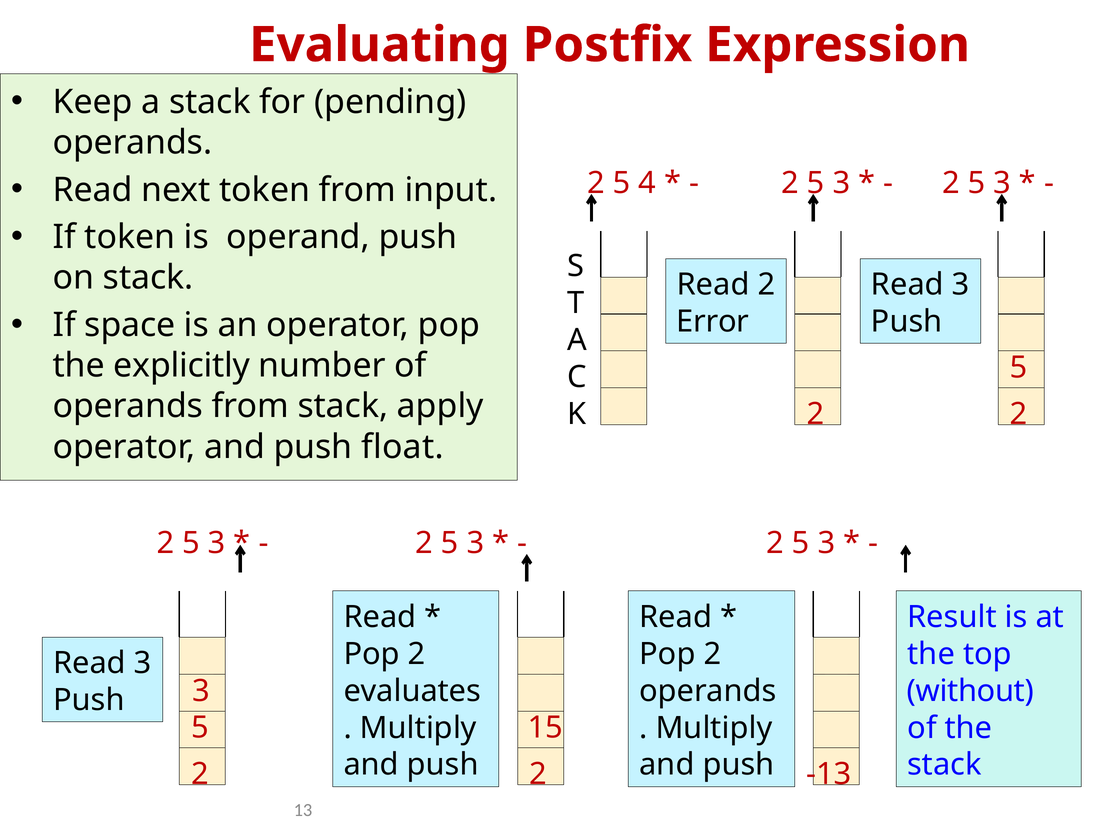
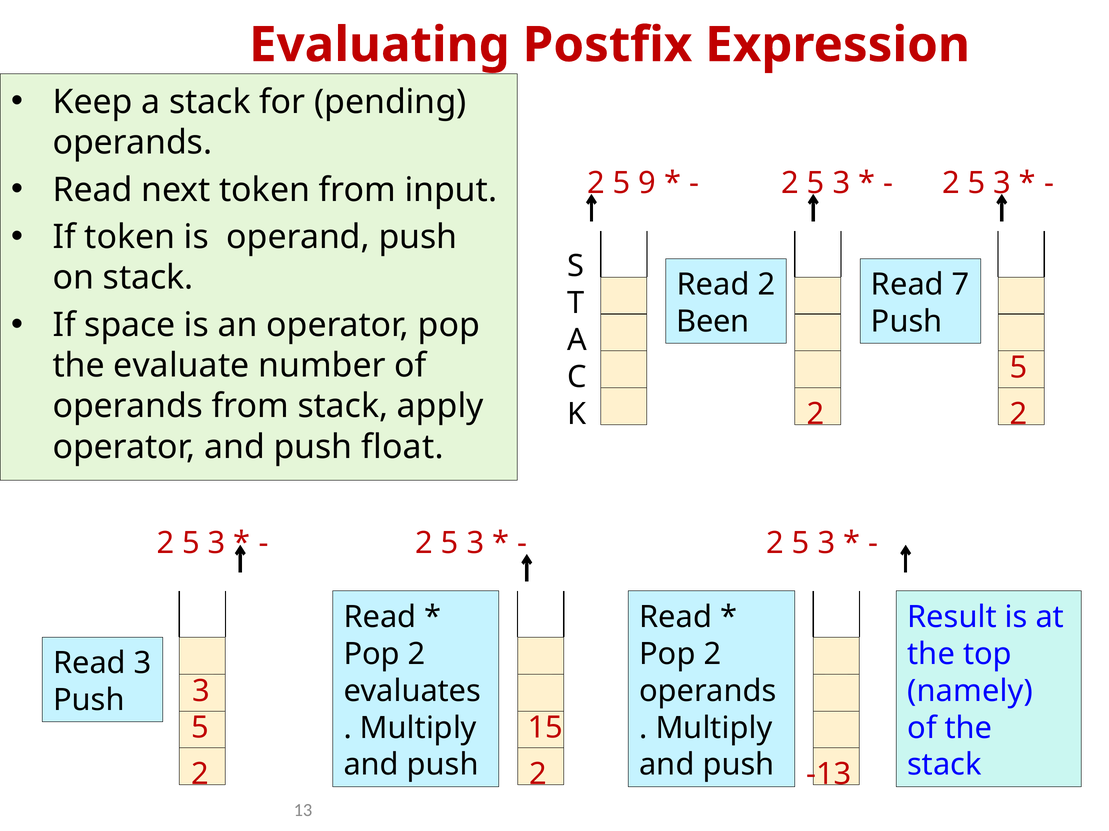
4: 4 -> 9 (647, 183)
3: 3 -> 7 (961, 285)
Error: Error -> Been (713, 322)
explicitly: explicitly -> evaluate (181, 366)
without: without -> namely (970, 692)
